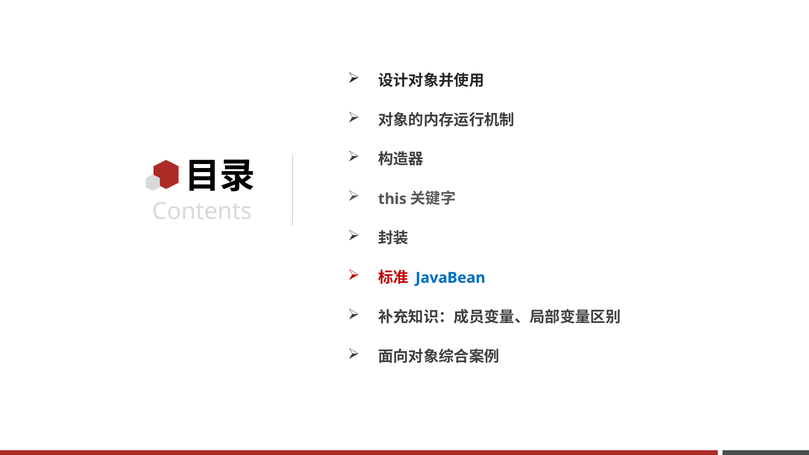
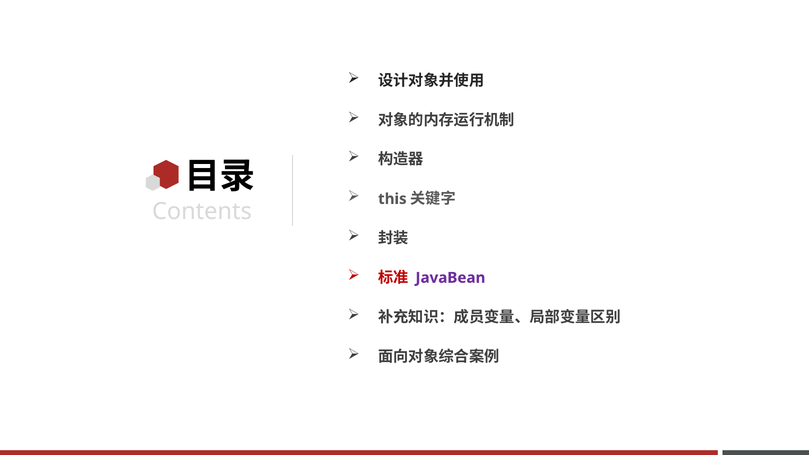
JavaBean colour: blue -> purple (450, 278)
